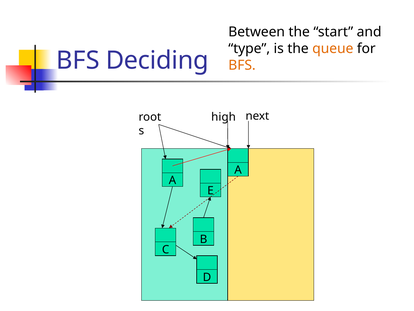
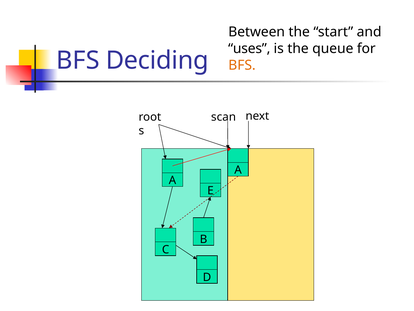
type: type -> uses (249, 49)
queue colour: orange -> black (333, 49)
high: high -> scan (224, 117)
